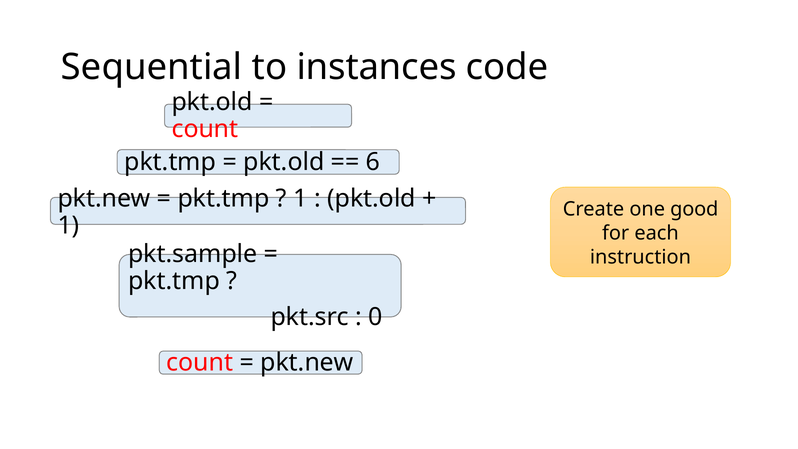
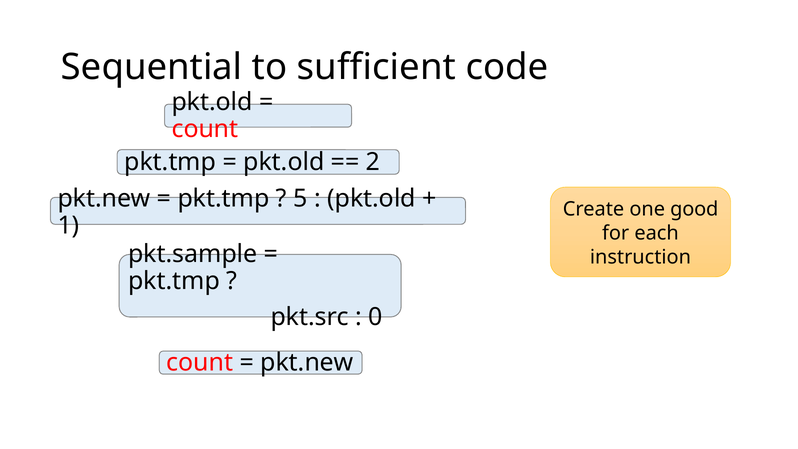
instances: instances -> sufficient (376, 67)
6: 6 -> 2 (373, 162)
1: 1 -> 5 (300, 199)
